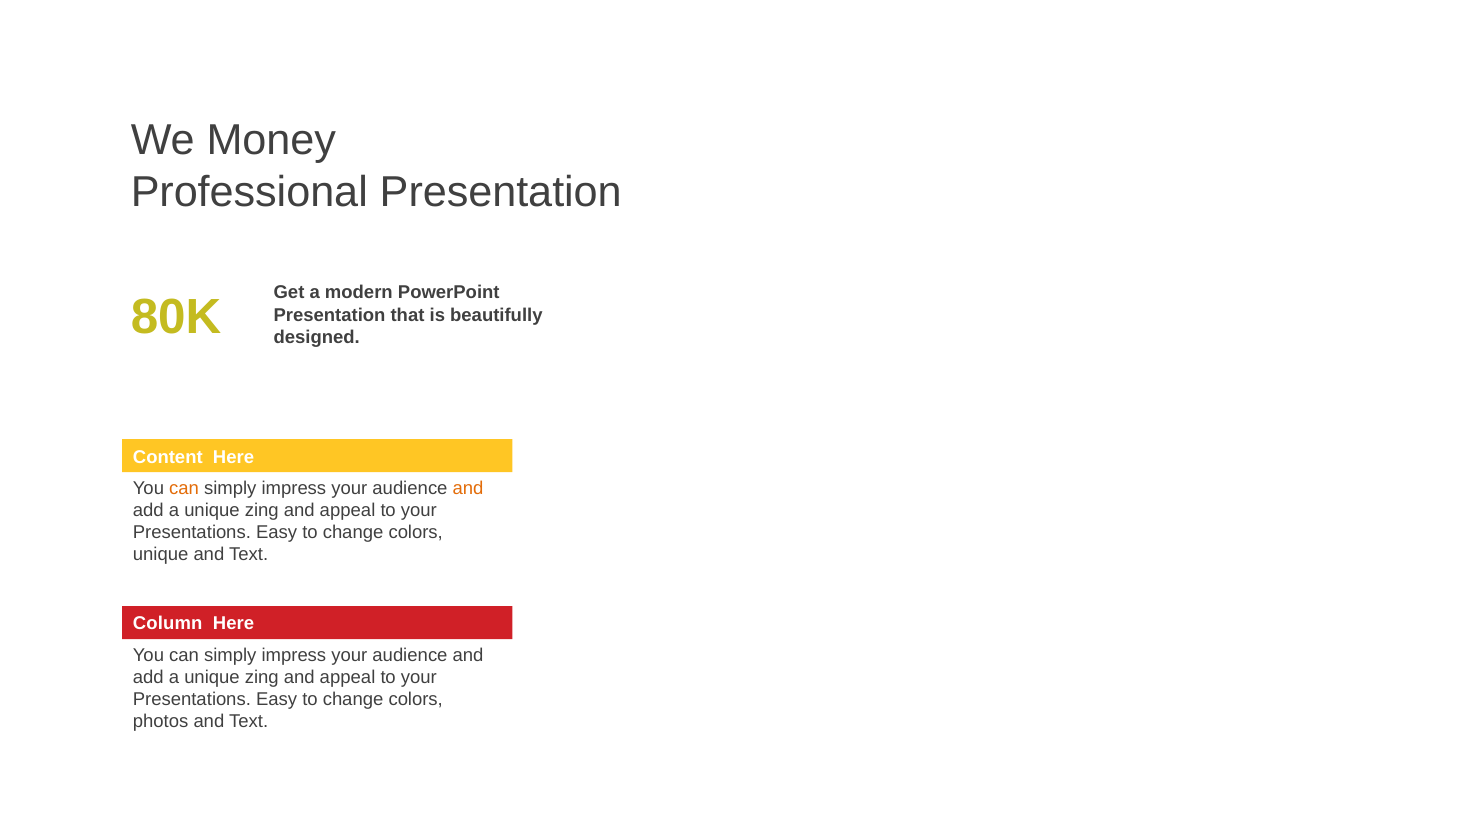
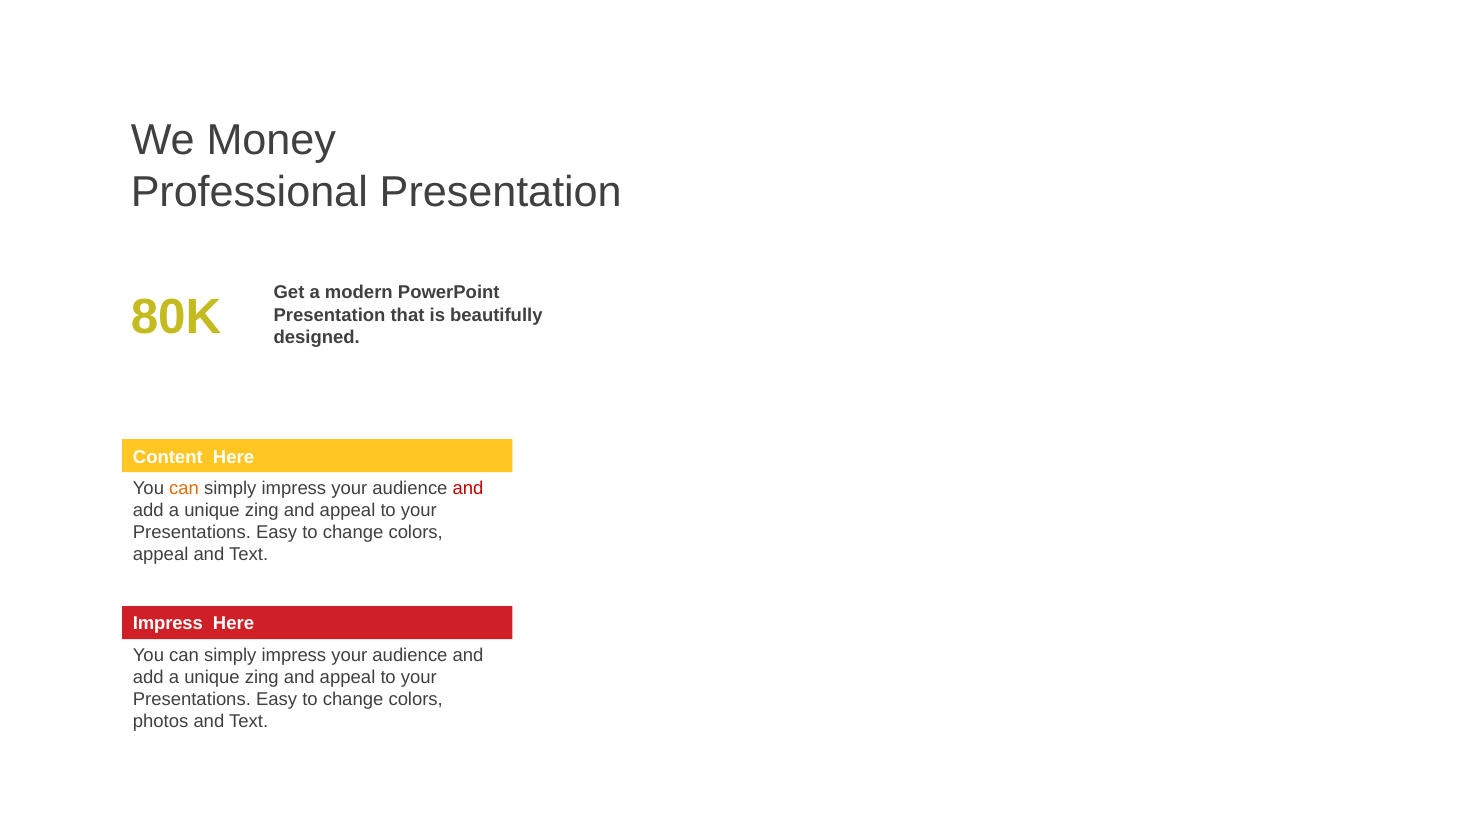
and colour: orange -> red (468, 488)
unique: unique -> appeal (161, 555)
Column: Column -> Impress (168, 624)
